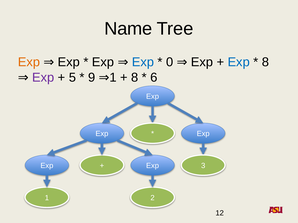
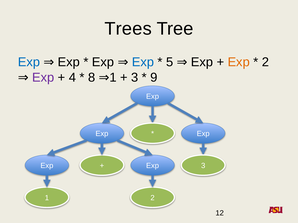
Name: Name -> Trees (128, 29)
Exp colour: orange -> blue (29, 62)
0: 0 -> 5 (170, 62)
Exp colour: blue -> orange (239, 62)
8: 8 -> 2 (265, 62)
5: 5 -> 4 (72, 78)
9: 9 -> 8 (92, 78)
8: 8 -> 3 (135, 78)
6: 6 -> 9 (154, 78)
